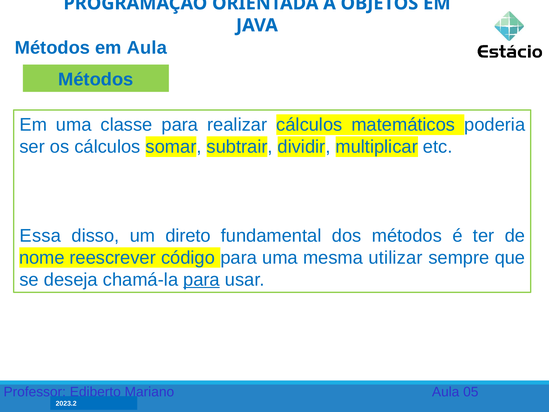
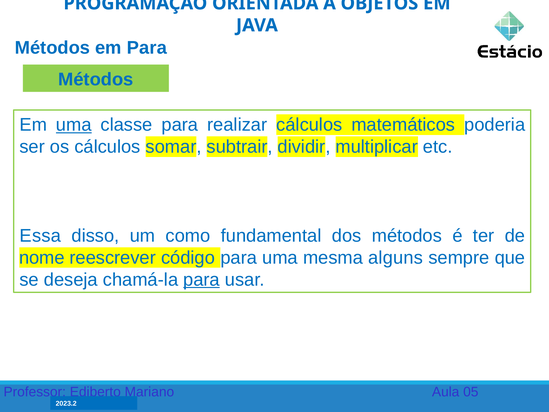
em Aula: Aula -> Para (147, 48)
uma underline: none -> present (74, 125)
direto: direto -> como (188, 236)
utilizar: utilizar -> alguns (396, 258)
